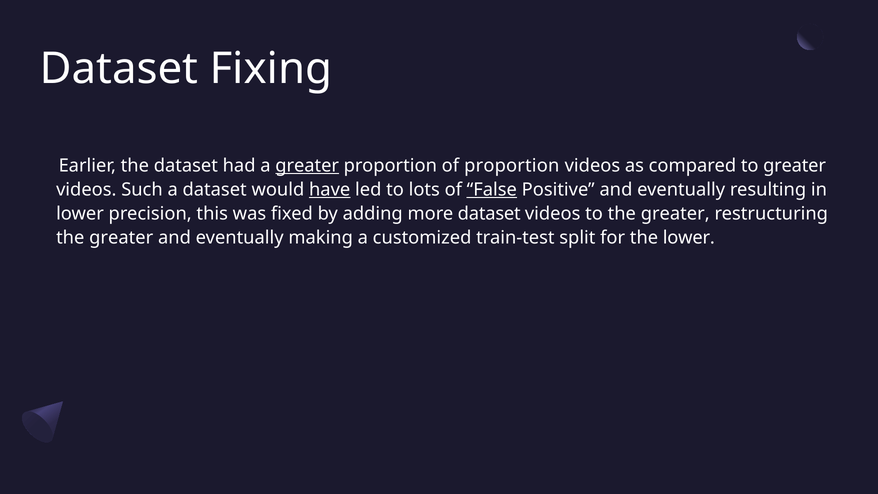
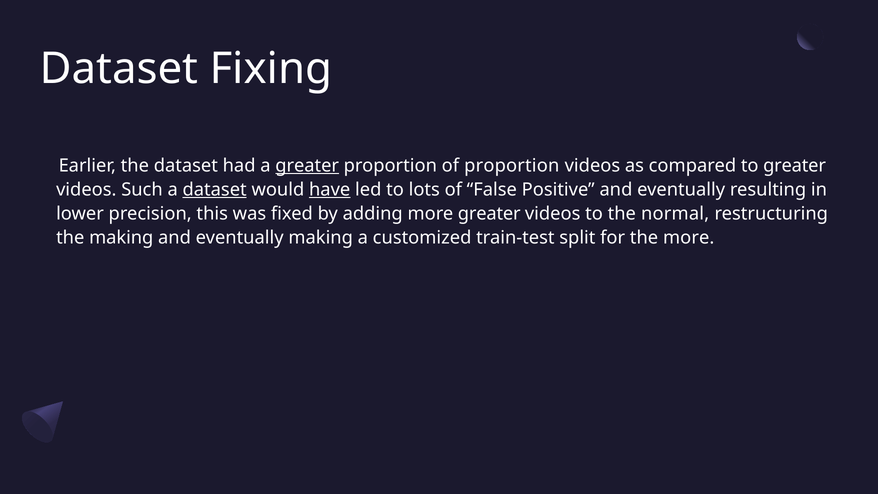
dataset underline: none -> present (215, 190)
False underline: present -> none (492, 190)
more dataset: dataset -> greater (489, 214)
to the greater: greater -> normal (675, 214)
greater: greater -> making (121, 238)
the lower: lower -> more (689, 238)
